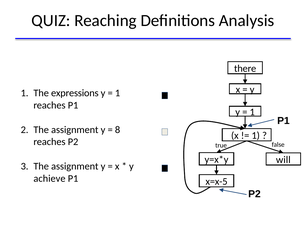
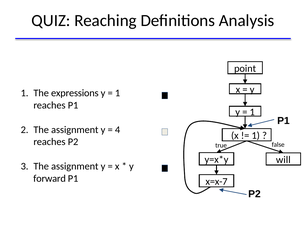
there: there -> point (245, 69)
8: 8 -> 4 (118, 130)
achieve: achieve -> forward (50, 179)
x=x-5: x=x-5 -> x=x-7 (217, 182)
